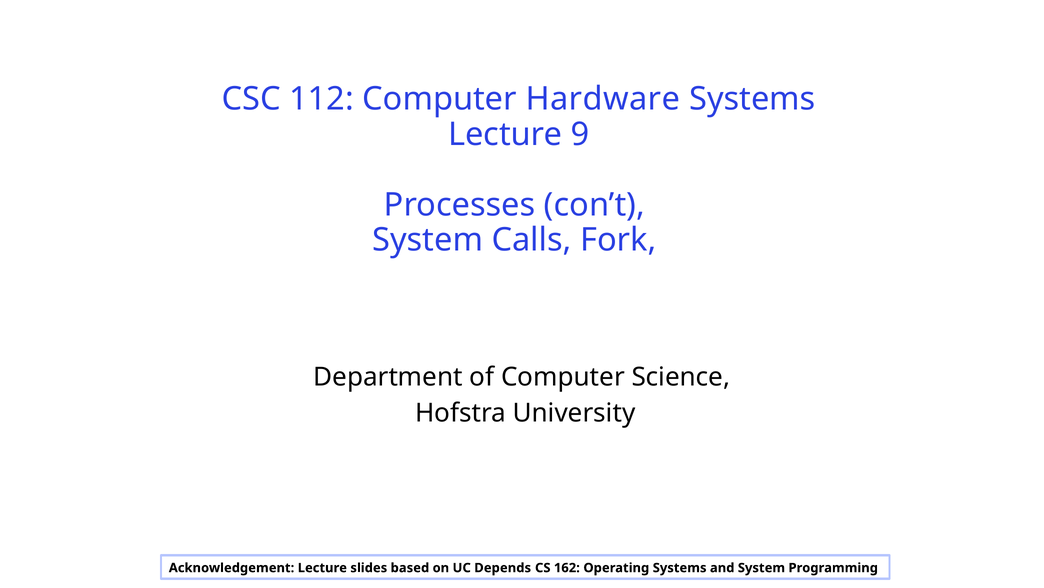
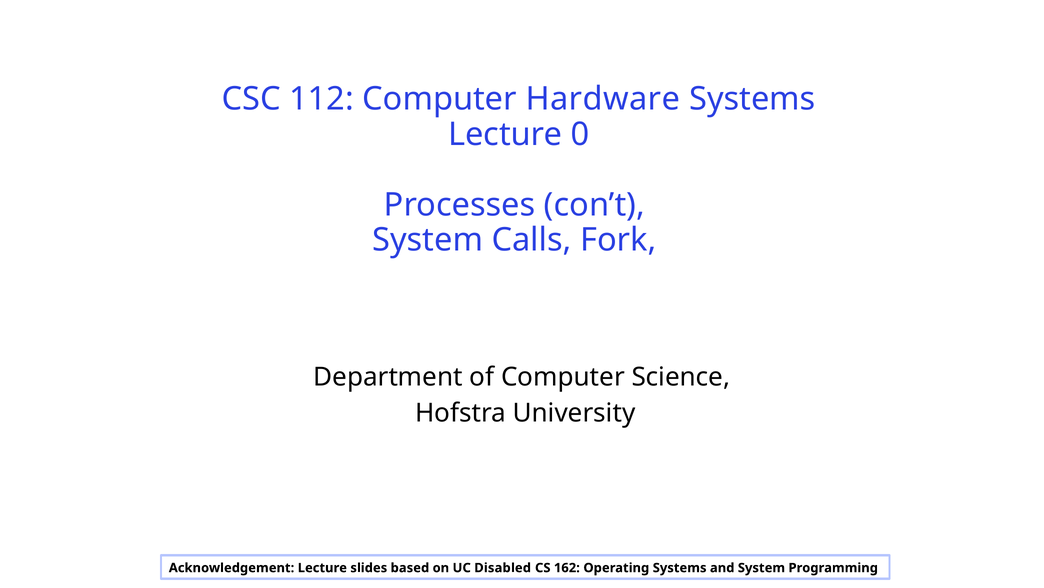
9: 9 -> 0 (580, 134)
Depends: Depends -> Disabled (503, 567)
